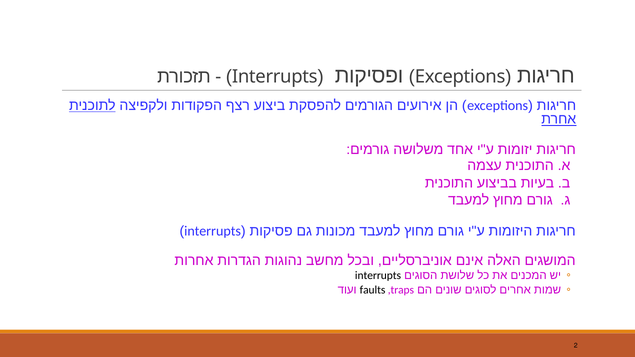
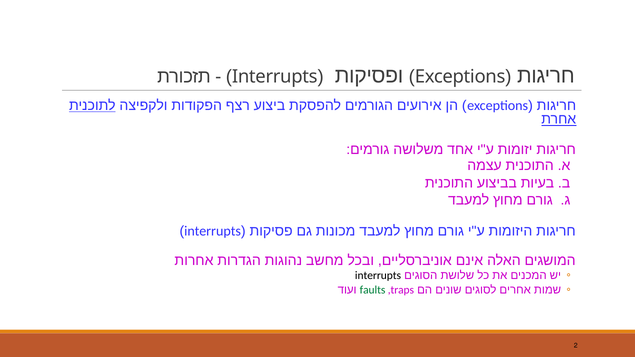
faults colour: black -> green (373, 290)
